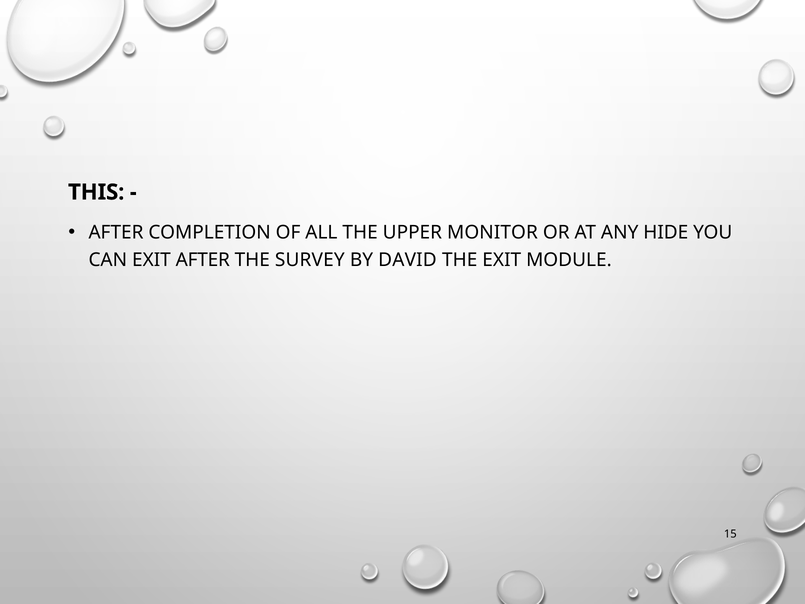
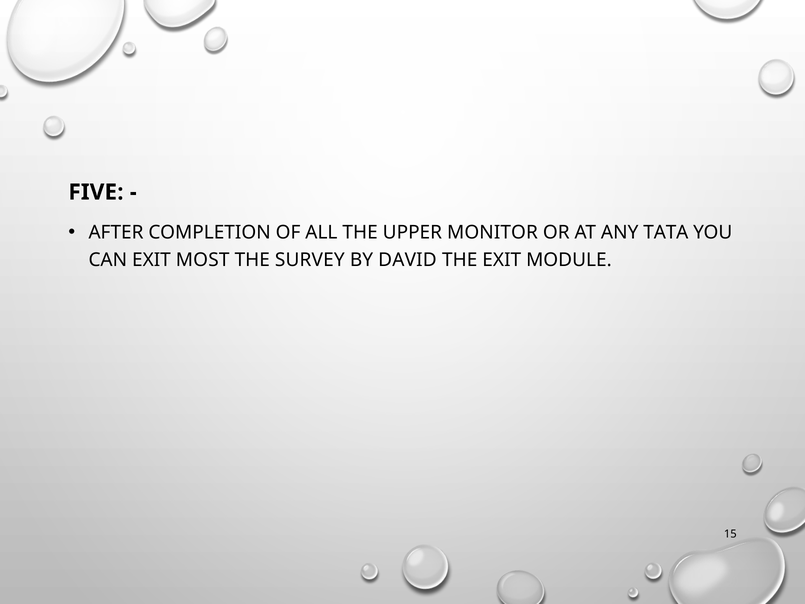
THIS: THIS -> FIVE (96, 192)
HIDE: HIDE -> TATA (666, 232)
EXIT AFTER: AFTER -> MOST (203, 260)
